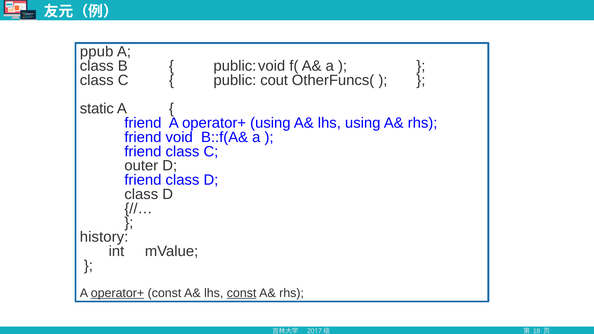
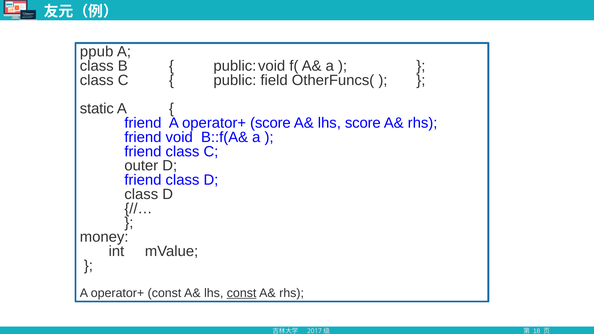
cout: cout -> field (274, 80)
operator+ using: using -> score (270, 123)
lhs using: using -> score (363, 123)
history: history -> money (104, 237)
operator+ underline: present -> none (117, 293)
